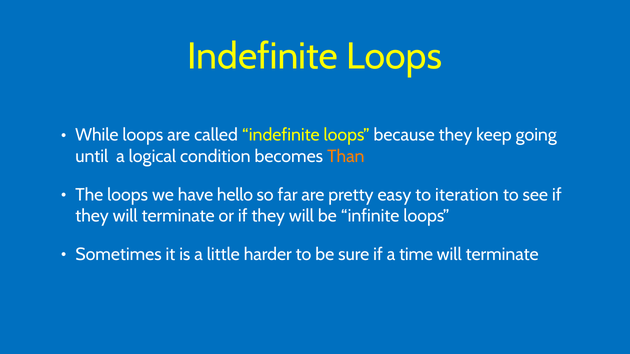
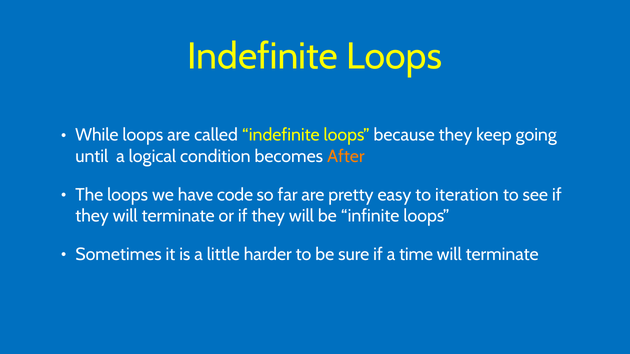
Than: Than -> After (346, 156)
hello: hello -> code (235, 195)
